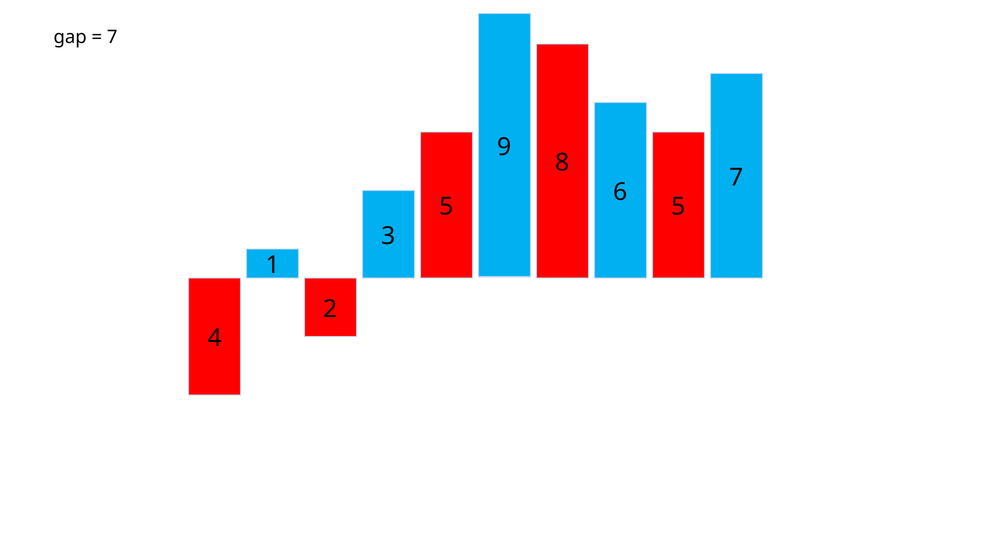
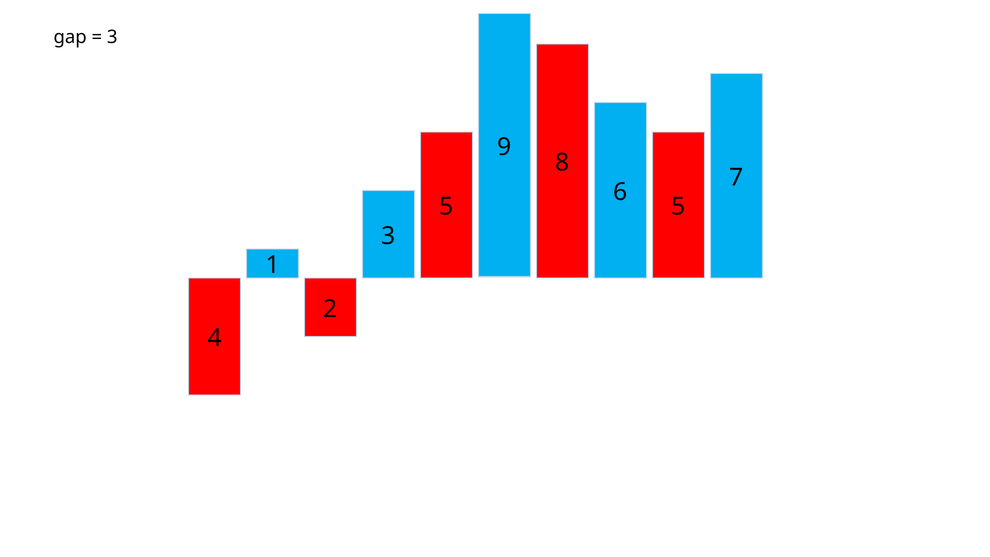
7: 7 -> 3 (112, 37)
